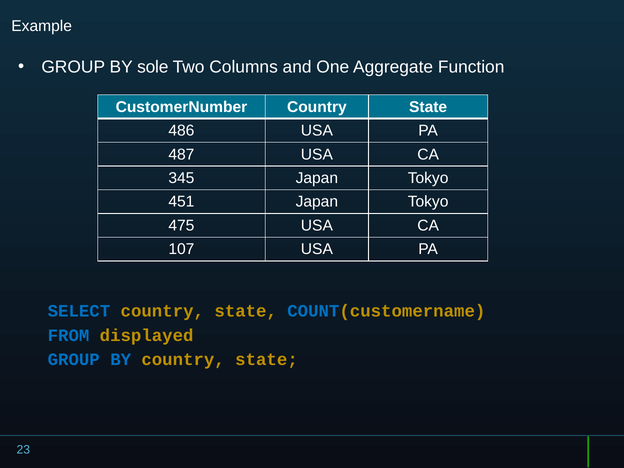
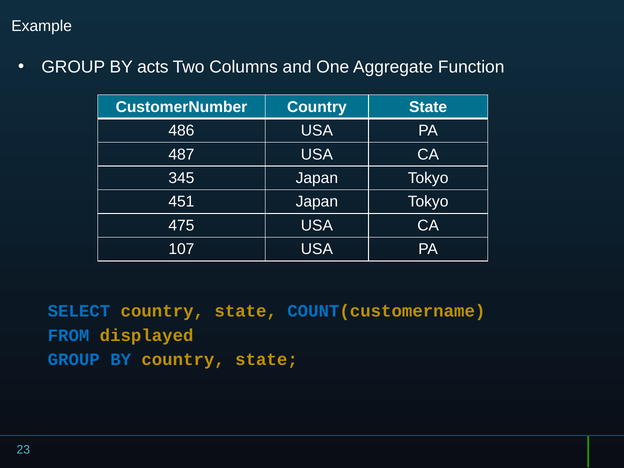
sole: sole -> acts (153, 67)
